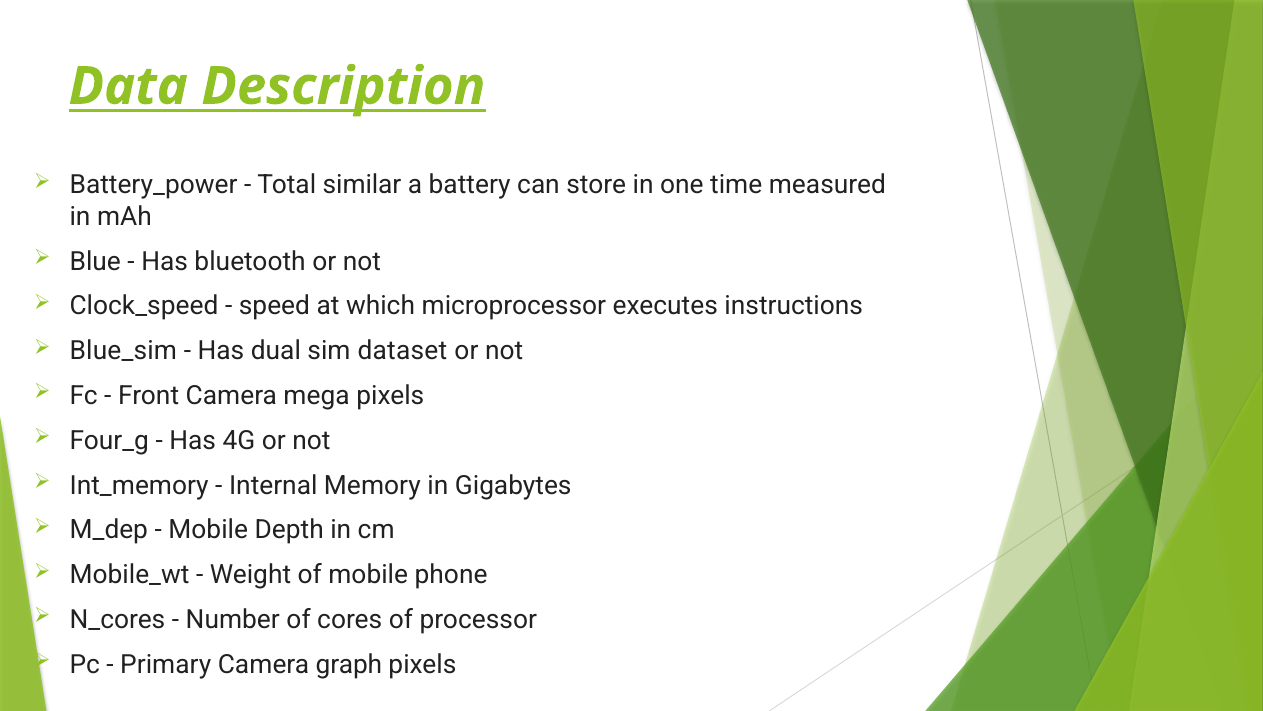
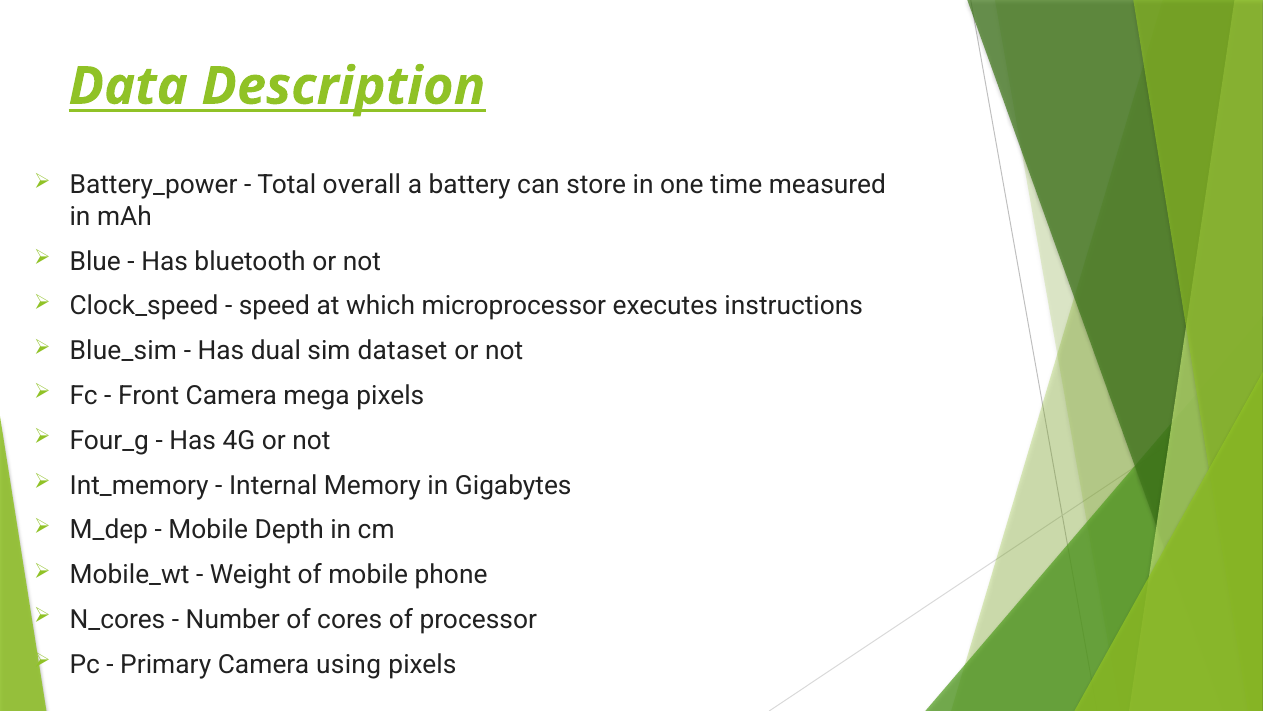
similar: similar -> overall (362, 185)
graph: graph -> using (349, 664)
